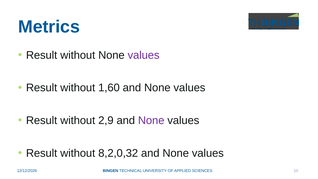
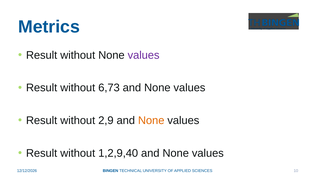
1,60: 1,60 -> 6,73 (109, 88)
None colour: purple -> orange (151, 120)
8,2,0,32: 8,2,0,32 -> 1,2,9,40 (118, 153)
